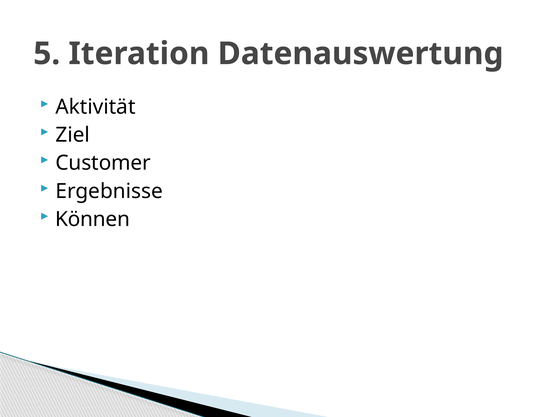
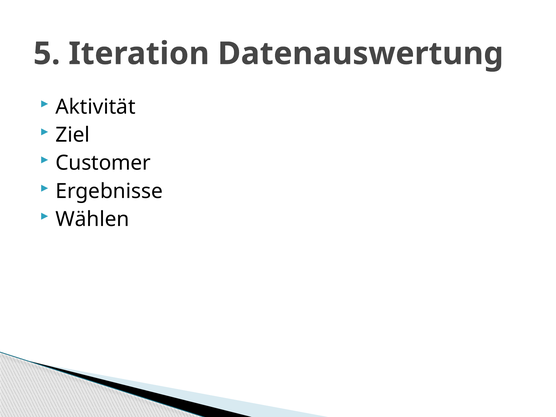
Können: Können -> Wählen (92, 219)
